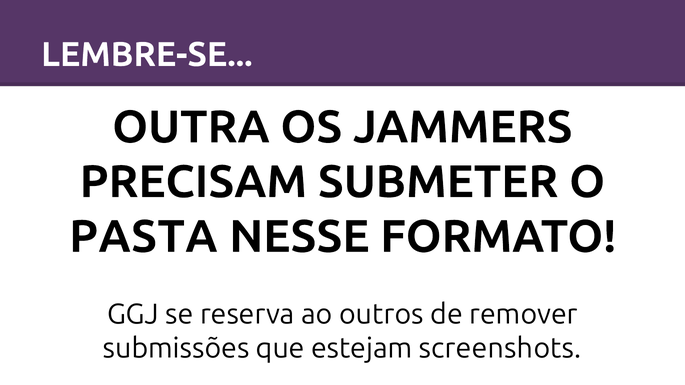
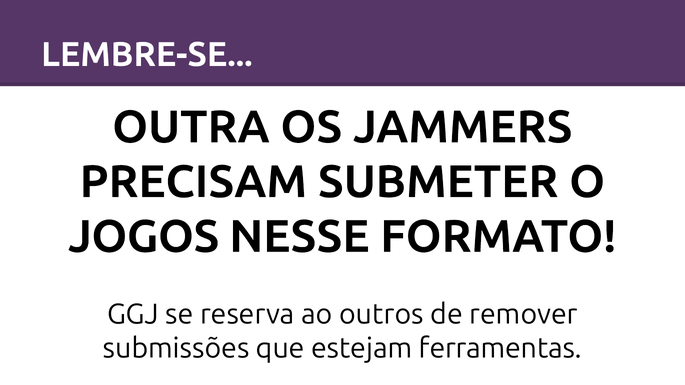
PASTA: PASTA -> JOGOS (144, 237)
screenshots: screenshots -> ferramentas (500, 349)
